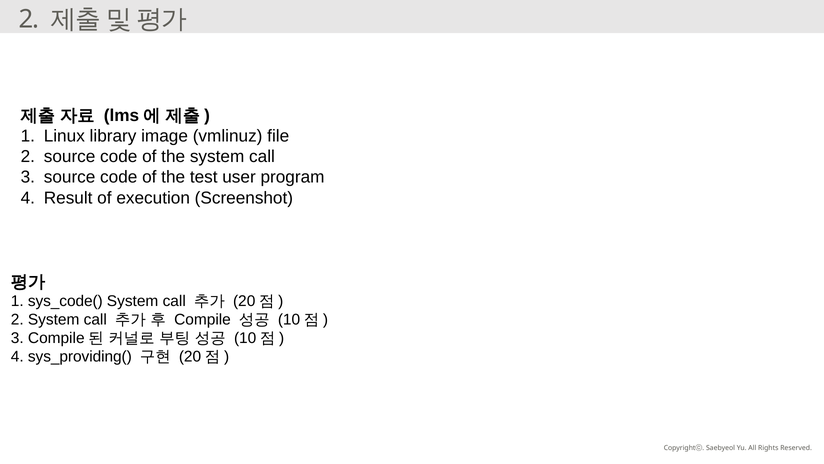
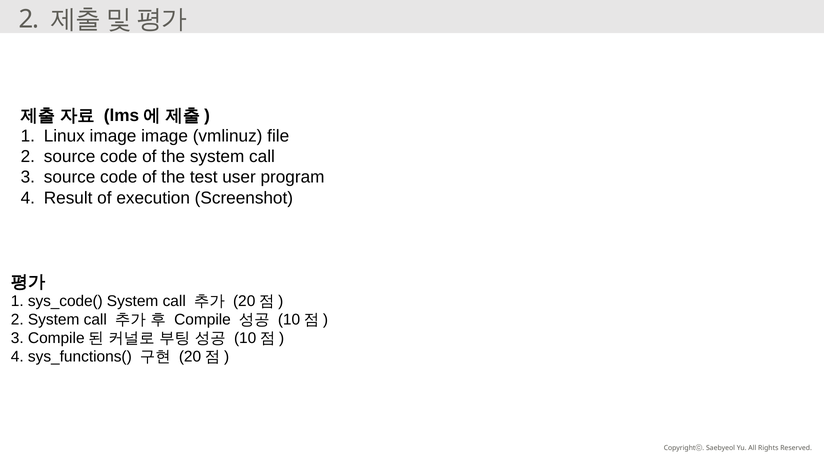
Linux library: library -> image (113, 136)
sys_providing(: sys_providing( -> sys_functions( (80, 356)
